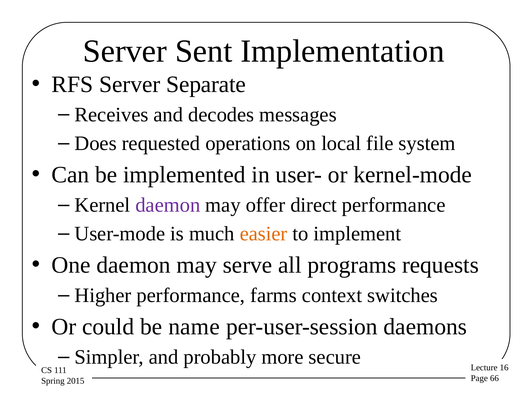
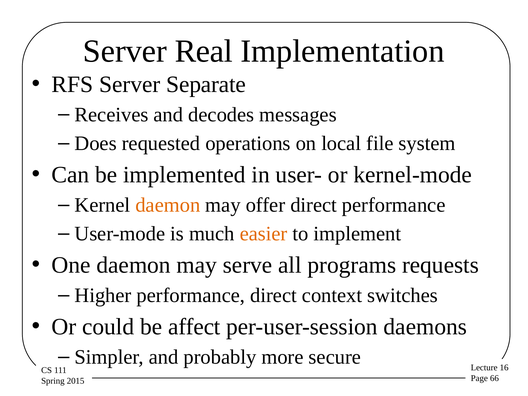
Sent: Sent -> Real (204, 51)
daemon colour: purple -> orange (168, 205)
performance farms: farms -> direct (274, 295)
name: name -> affect (194, 327)
